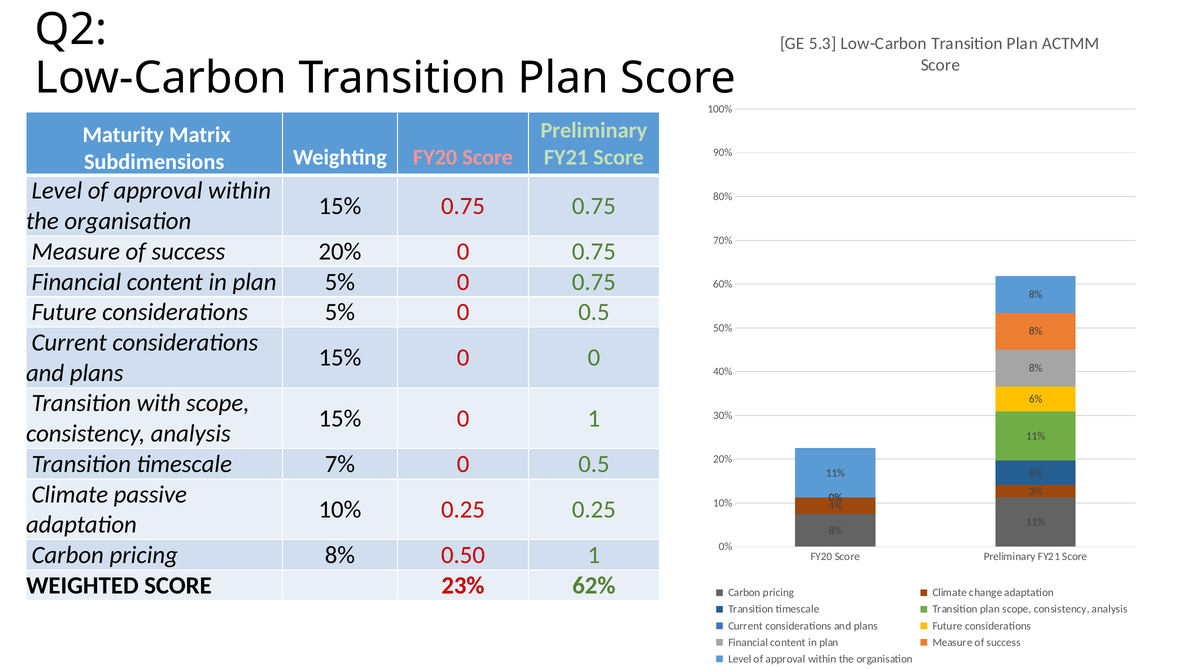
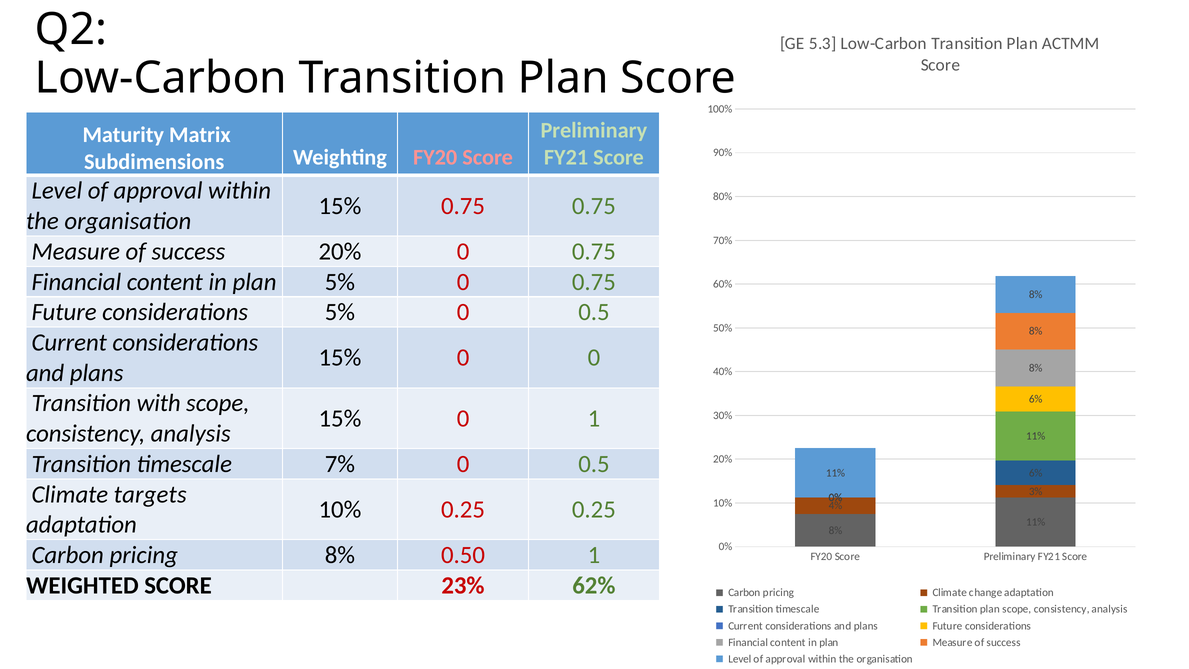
passive: passive -> targets (150, 494)
